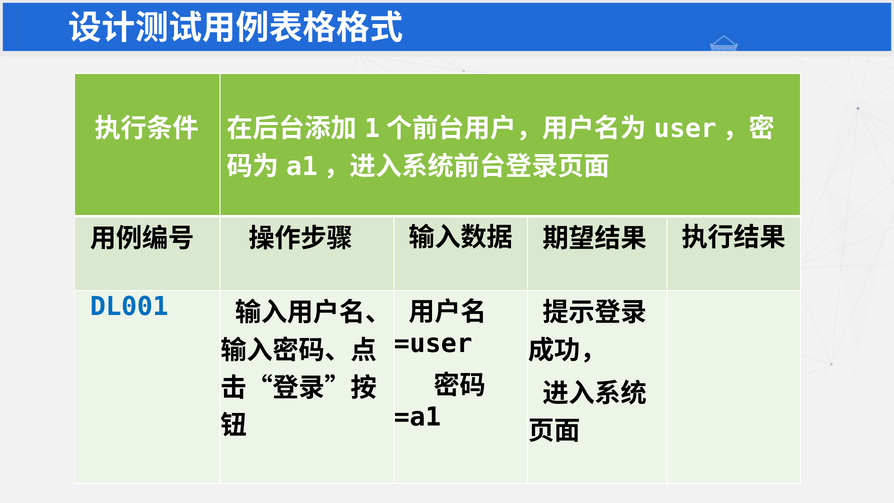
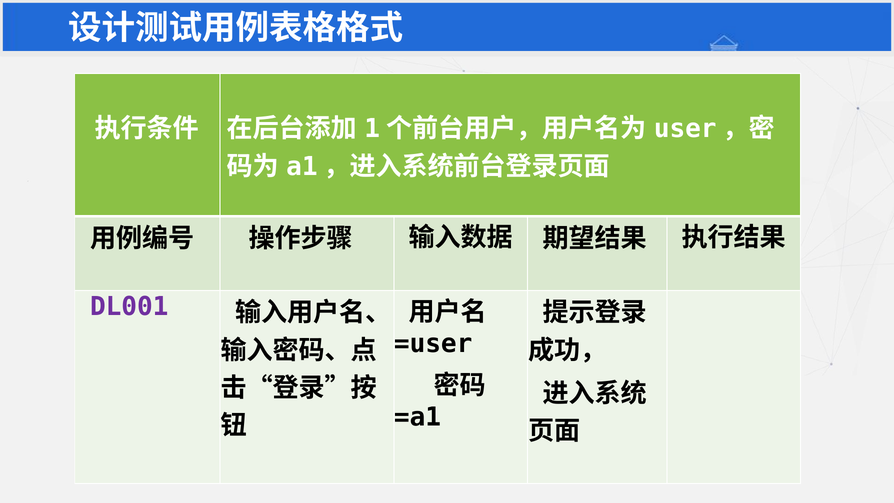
DL001 colour: blue -> purple (129, 307)
